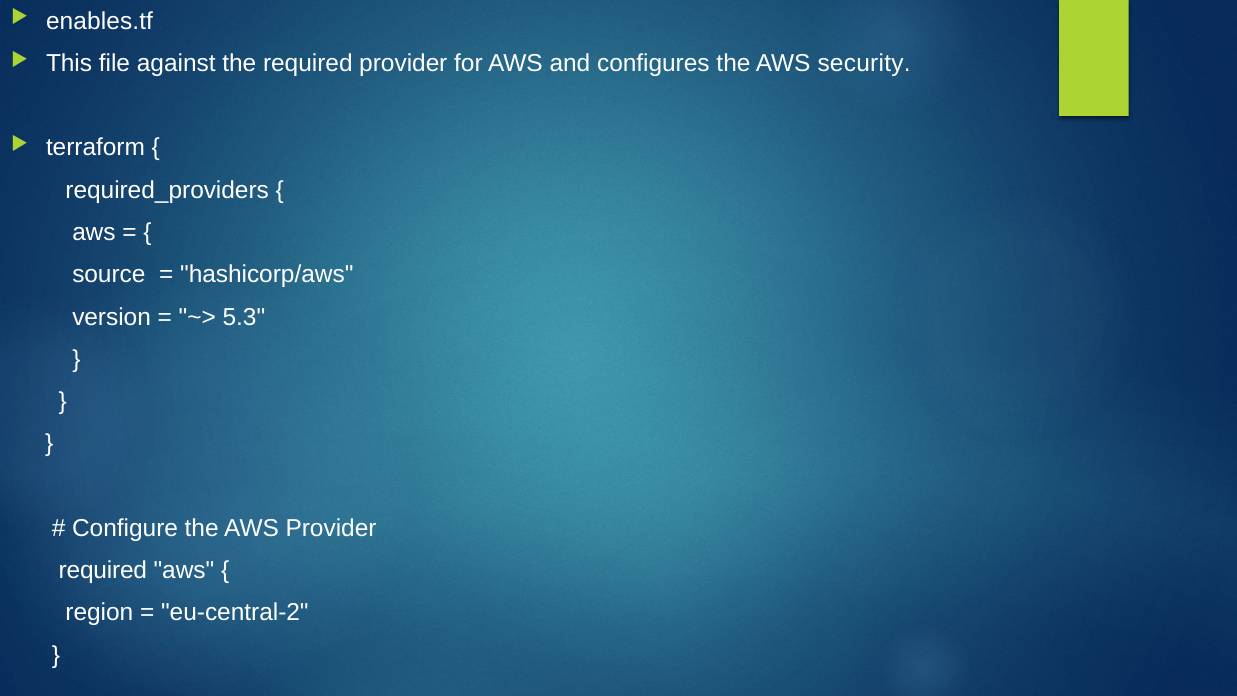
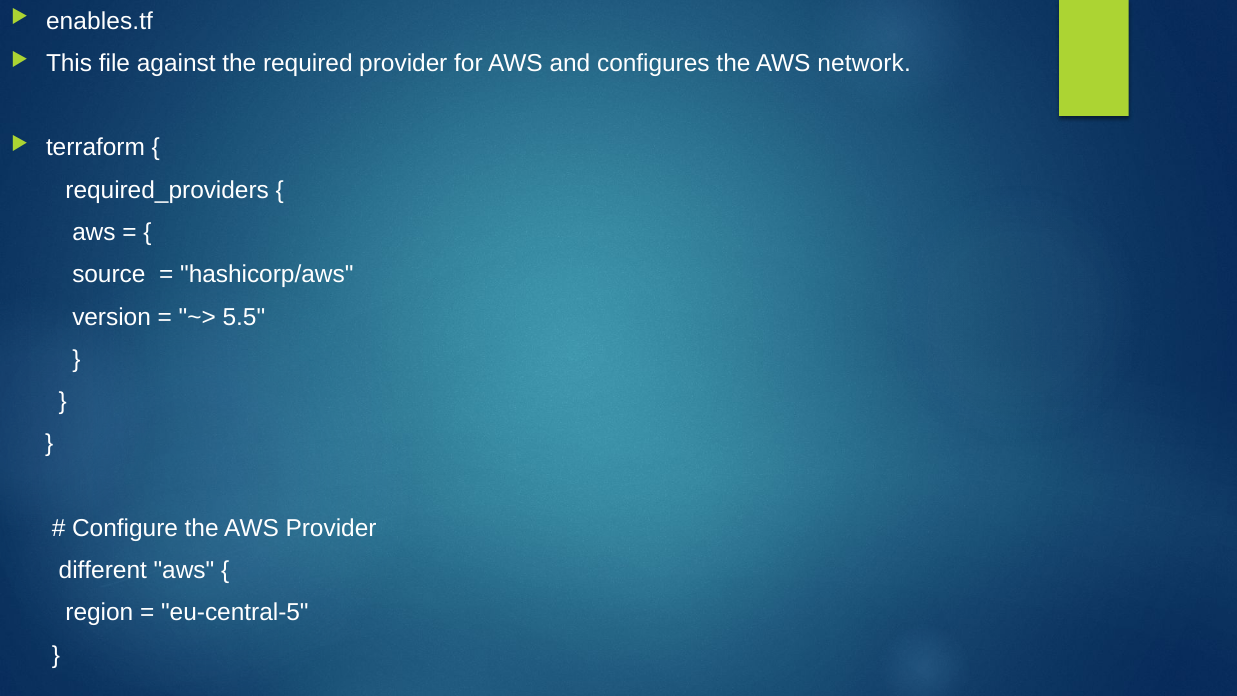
security: security -> network (864, 63)
5.3: 5.3 -> 5.5 (244, 317)
required: required -> different (103, 570)
eu-central-2: eu-central-2 -> eu-central-5 (235, 613)
